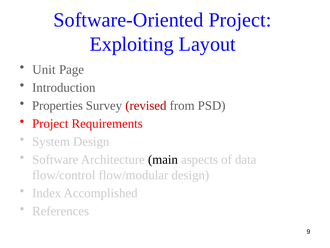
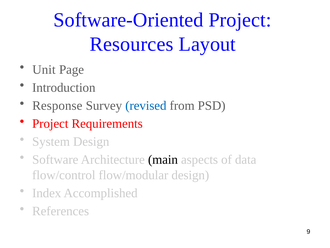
Exploiting: Exploiting -> Resources (132, 44)
Properties: Properties -> Response (57, 105)
revised colour: red -> blue (146, 105)
